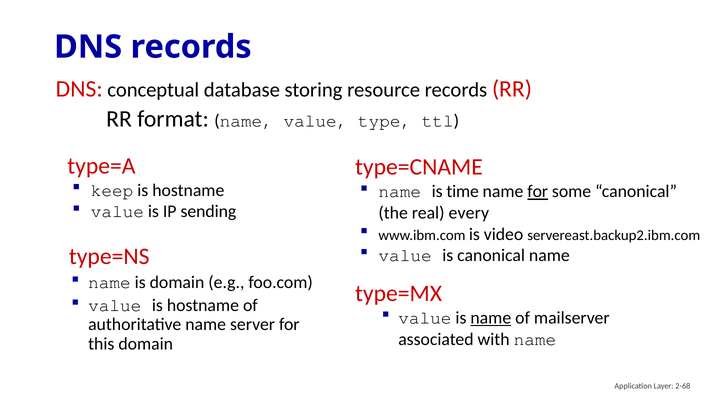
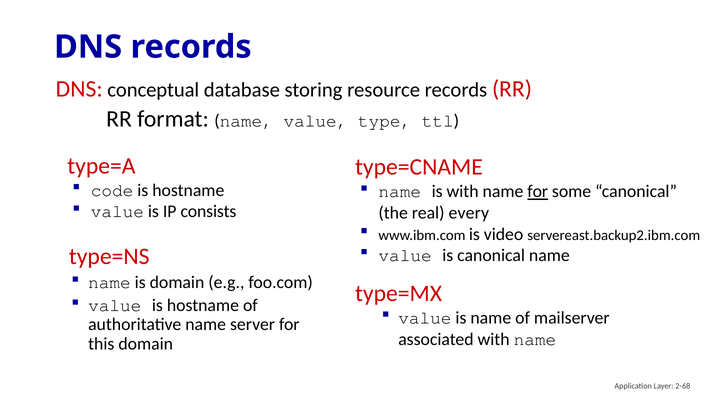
keep: keep -> code (112, 190)
is time: time -> with (463, 192)
sending: sending -> consists (208, 211)
name underline: present -> none (491, 318)
